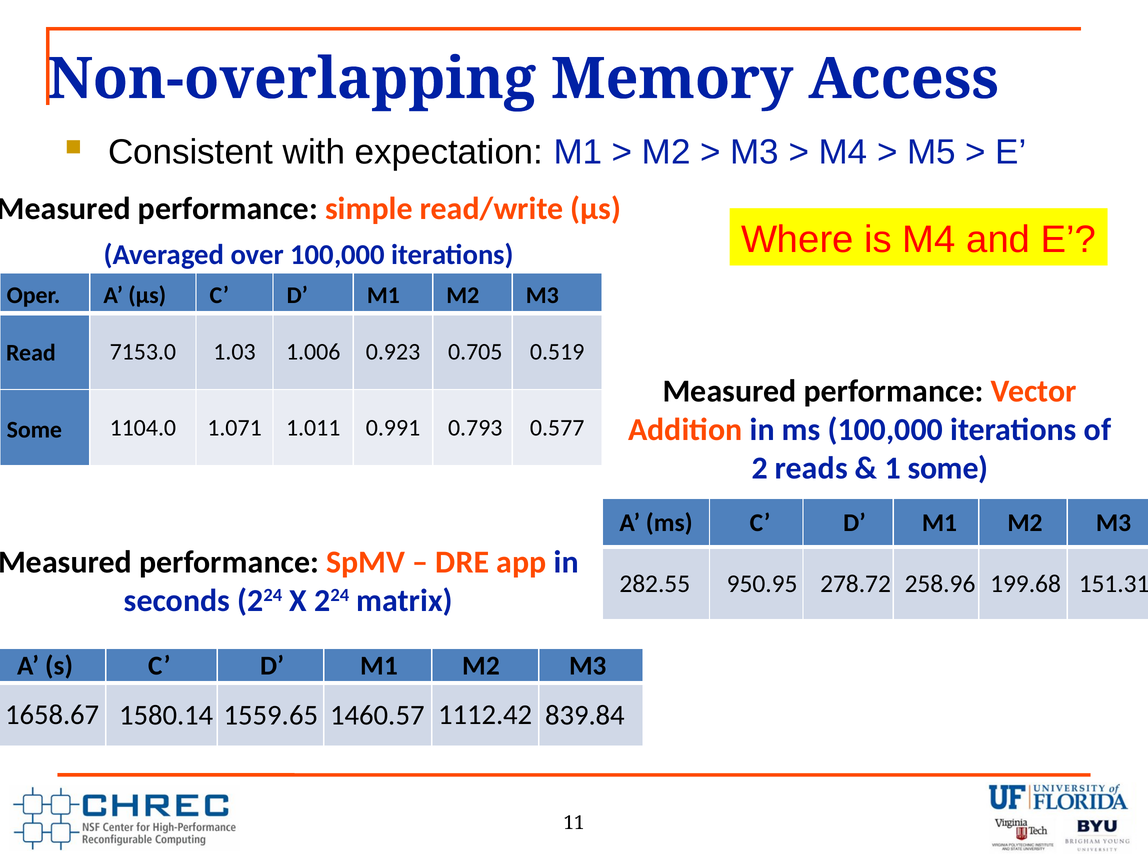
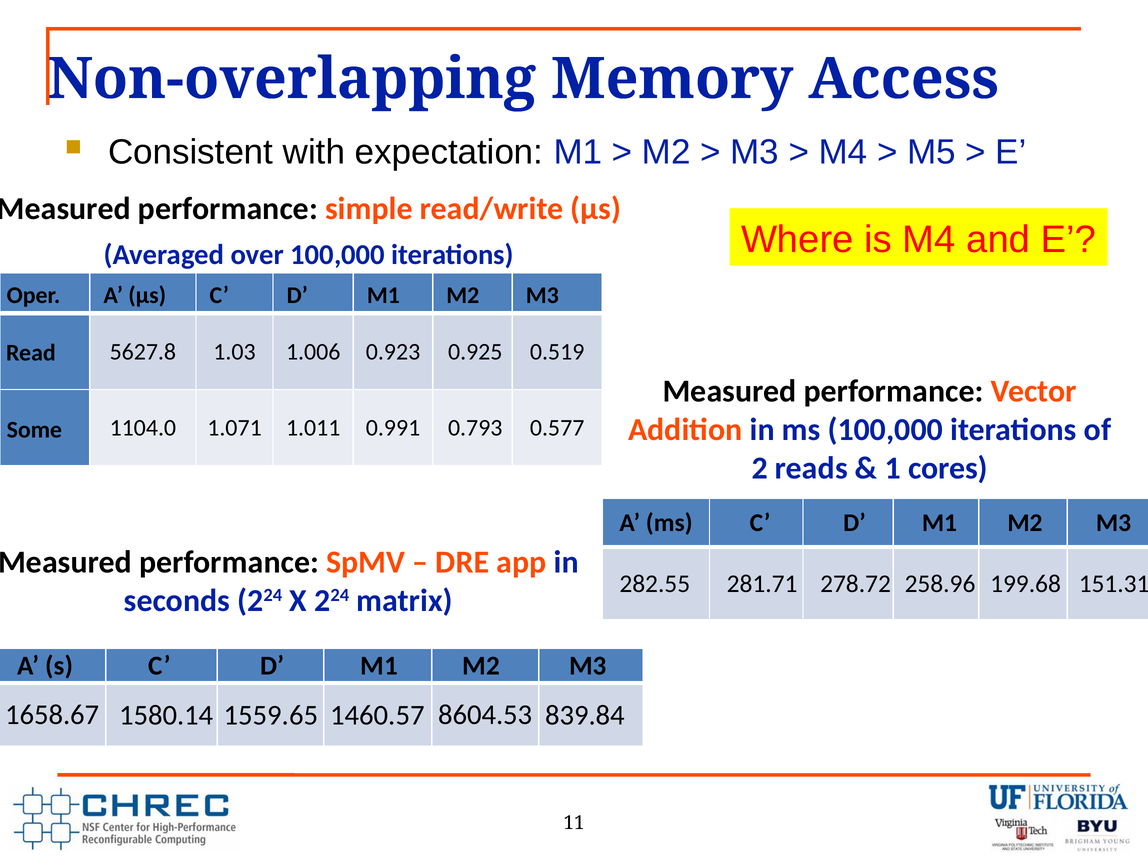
7153.0: 7153.0 -> 5627.8 (143, 352)
0.705: 0.705 -> 0.925 (475, 352)
1 some: some -> cores (948, 468)
950.95: 950.95 -> 281.71 (762, 584)
1112.42: 1112.42 -> 8604.53 (485, 715)
